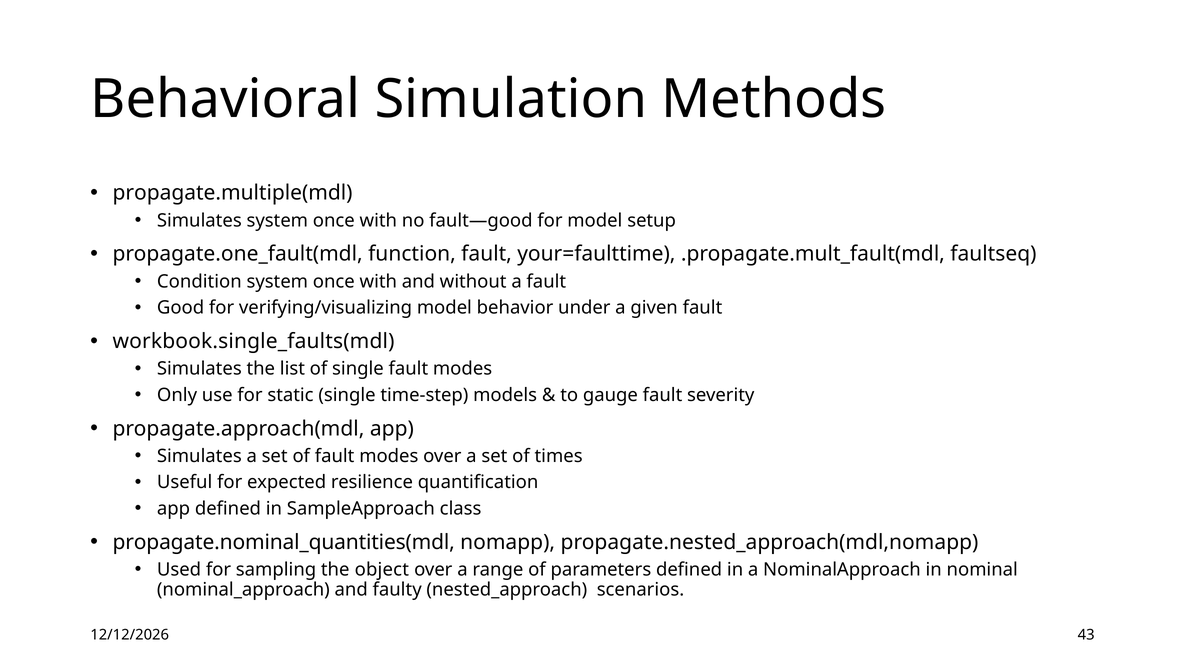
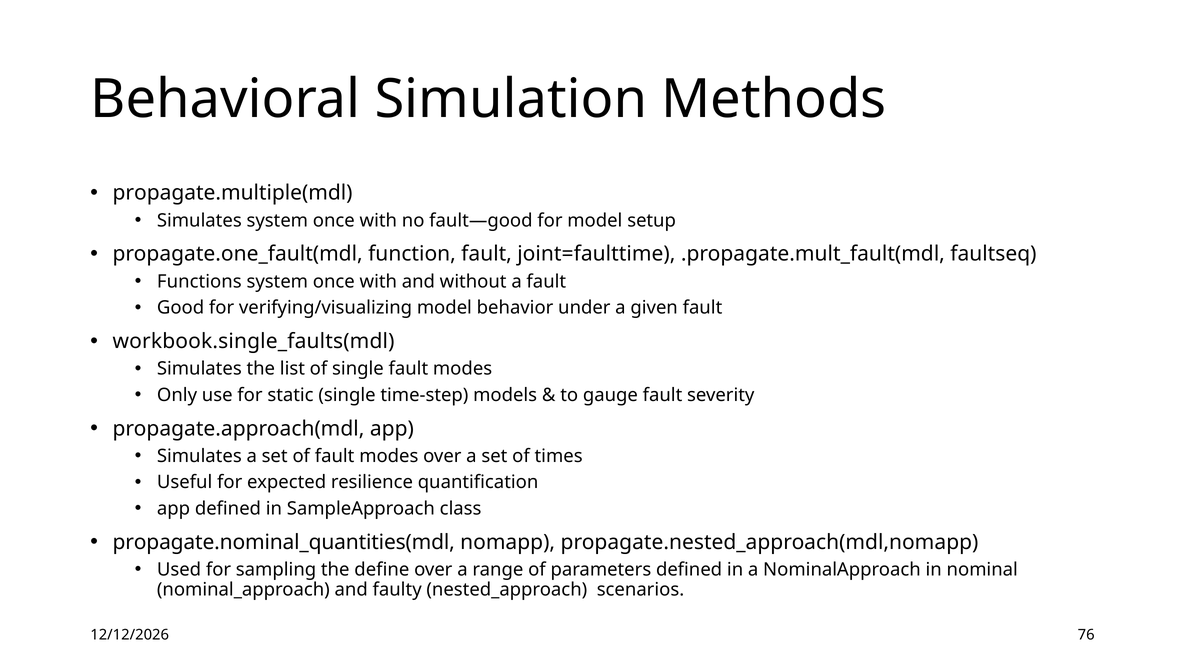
your=faulttime: your=faulttime -> joint=faulttime (596, 254)
Condition: Condition -> Functions (199, 282)
object: object -> define (382, 570)
43: 43 -> 76 (1086, 635)
